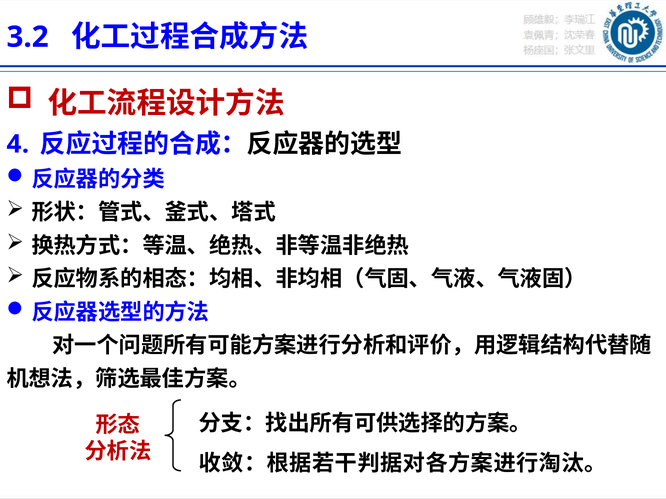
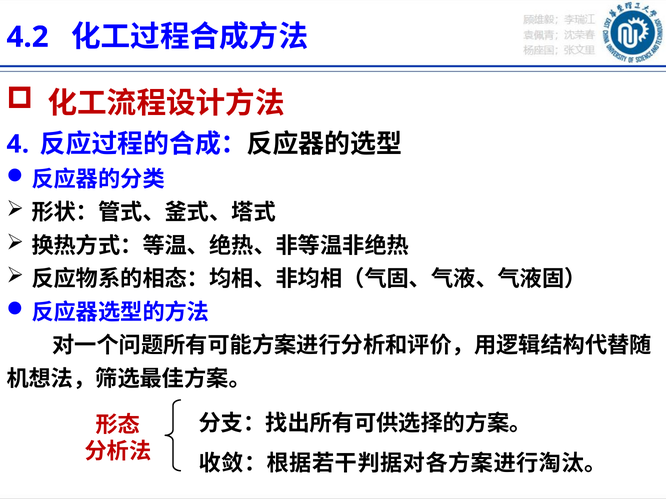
3.2: 3.2 -> 4.2 (28, 37)
